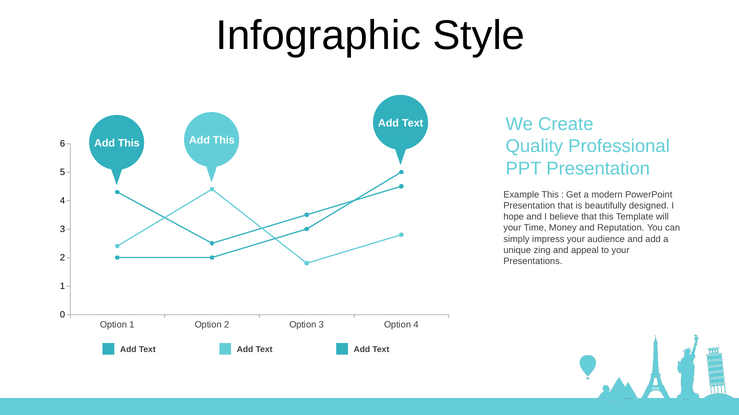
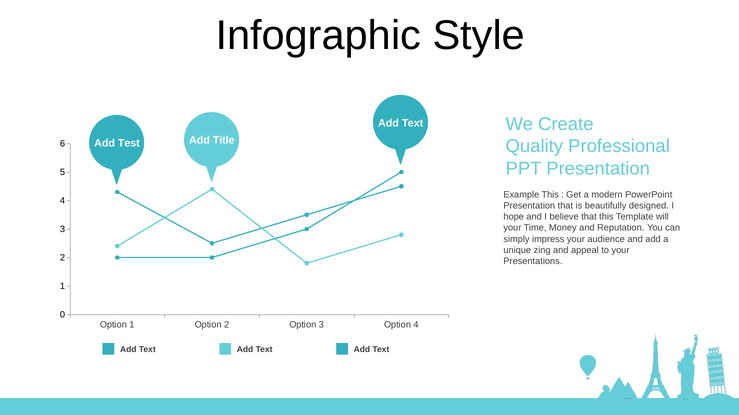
This: This -> Title (224, 141)
This: This -> Test (129, 144)
